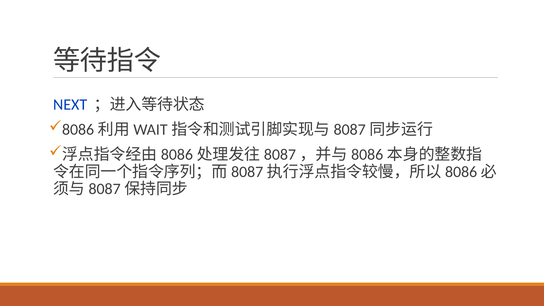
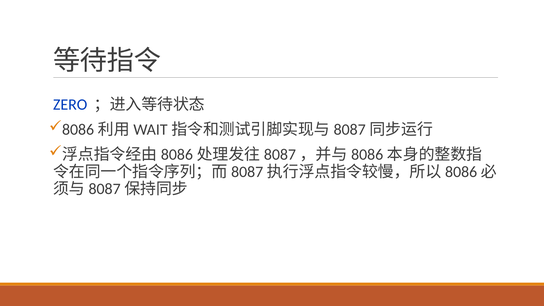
NEXT: NEXT -> ZERO (70, 105)
